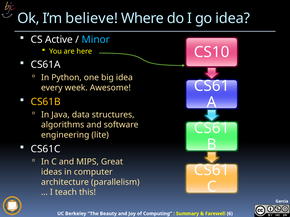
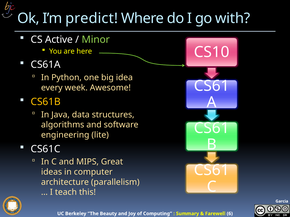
believe: believe -> predict (92, 18)
go idea: idea -> with (233, 18)
Minor colour: light blue -> light green (96, 40)
